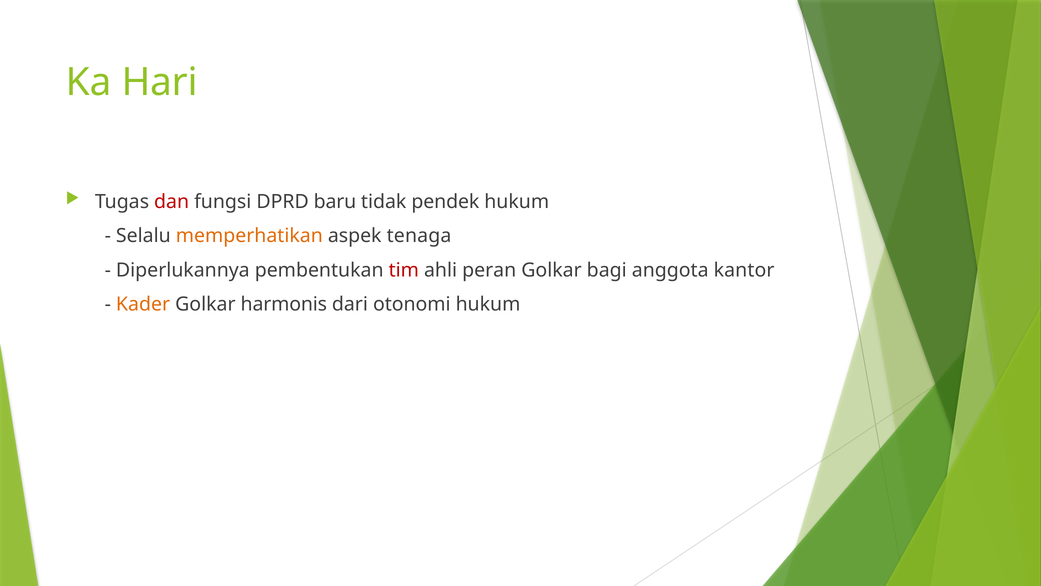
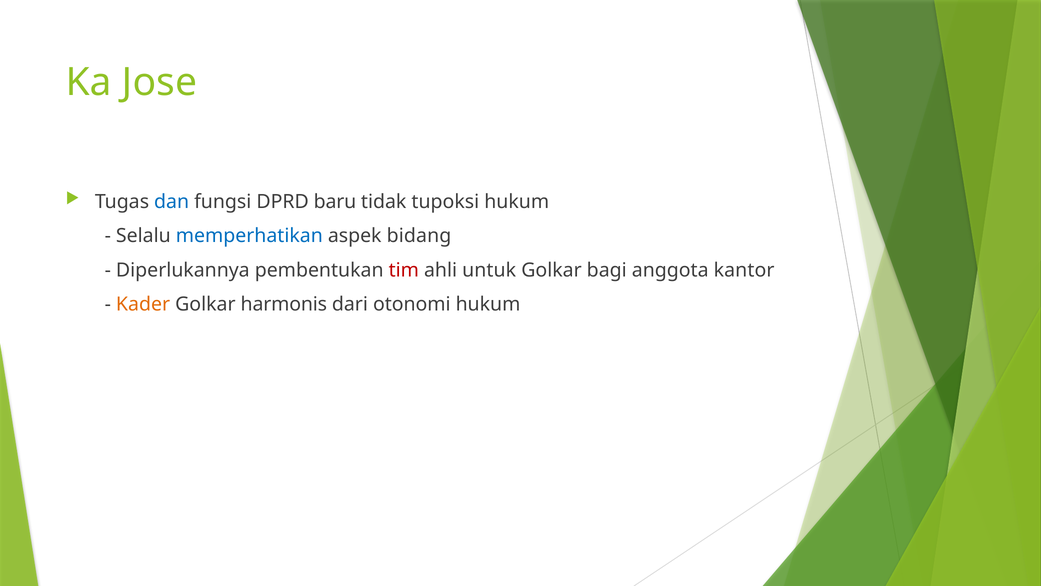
Hari: Hari -> Jose (160, 82)
dan colour: red -> blue (172, 201)
pendek: pendek -> tupoksi (445, 201)
memperhatikan colour: orange -> blue (249, 236)
tenaga: tenaga -> bidang (419, 236)
peran: peran -> untuk (489, 270)
